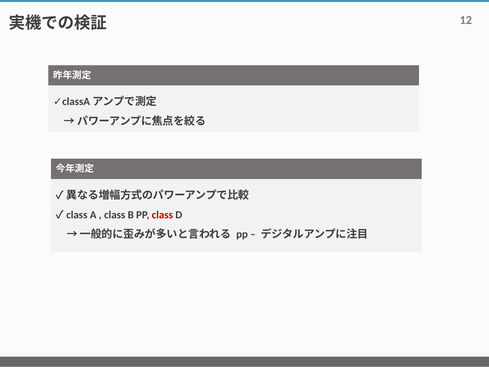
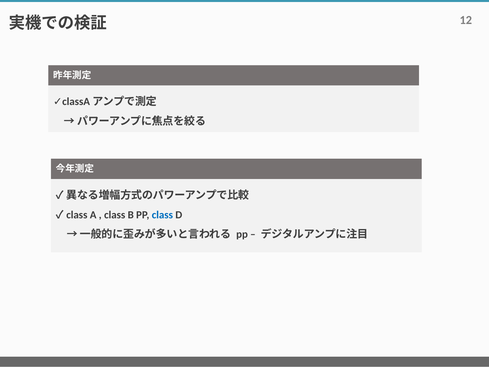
class colour: red -> blue (162, 215)
